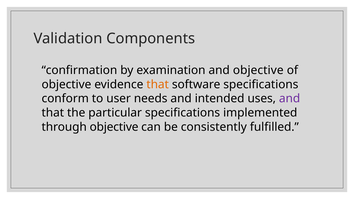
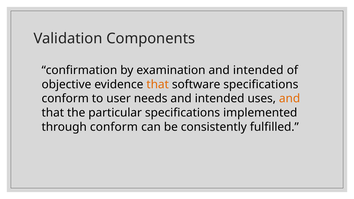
examination and objective: objective -> intended (258, 70)
and colour: purple -> orange (290, 99)
through objective: objective -> conform (114, 127)
